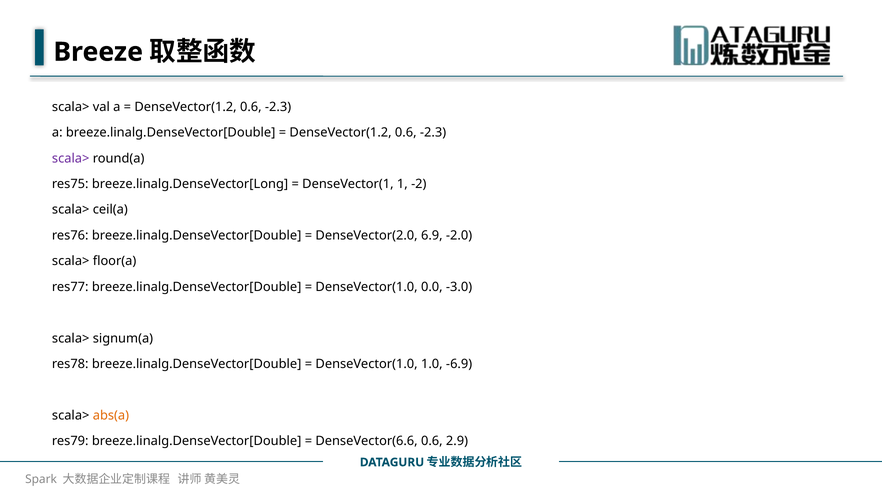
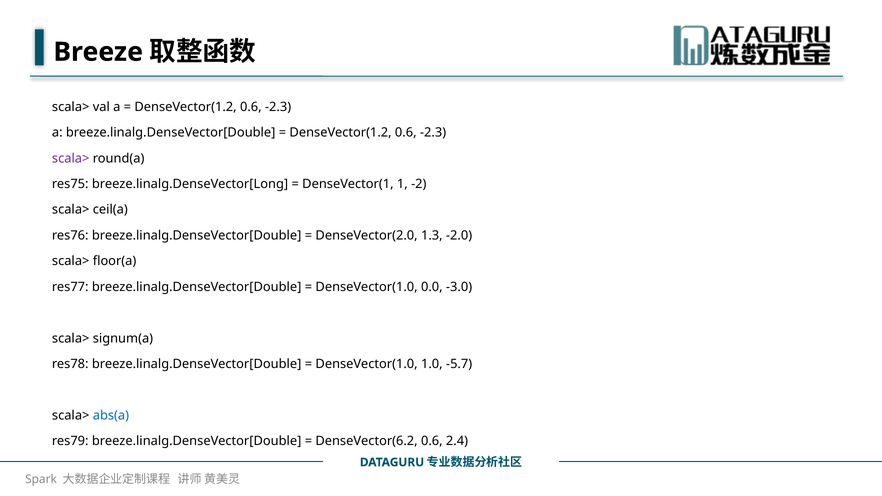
6.9: 6.9 -> 1.3 (432, 235)
-6.9: -6.9 -> -5.7 (459, 364)
abs(a colour: orange -> blue (111, 415)
DenseVector(6.6: DenseVector(6.6 -> DenseVector(6.2 (367, 441)
2.9: 2.9 -> 2.4 (457, 441)
